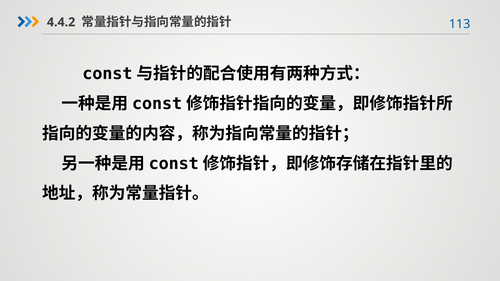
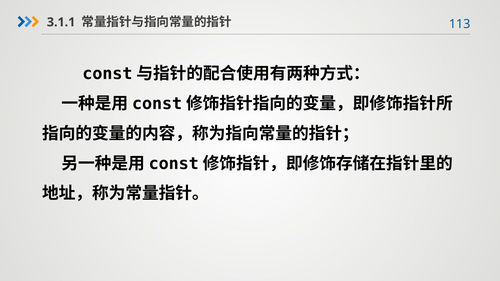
4.4.2: 4.4.2 -> 3.1.1 (61, 22)
